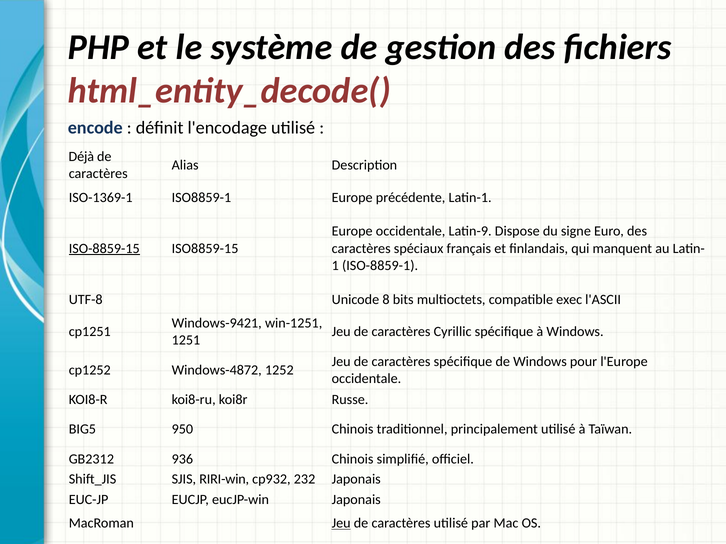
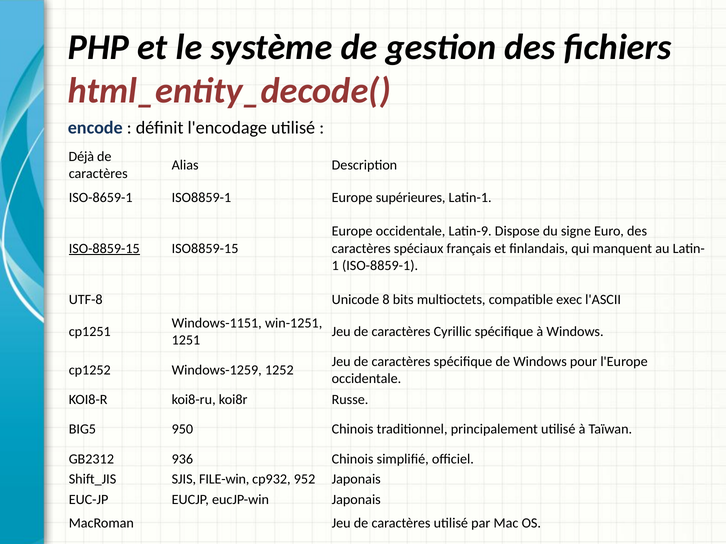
ISO-1369-1: ISO-1369-1 -> ISO-8659-1 (101, 198)
précédente: précédente -> supérieures (411, 198)
Windows-9421: Windows-9421 -> Windows-1151 (217, 323)
Windows-4872: Windows-4872 -> Windows-1259 (217, 370)
RIRI-win: RIRI-win -> FILE-win (224, 480)
232: 232 -> 952 (305, 480)
Jeu underline: present -> none (341, 524)
